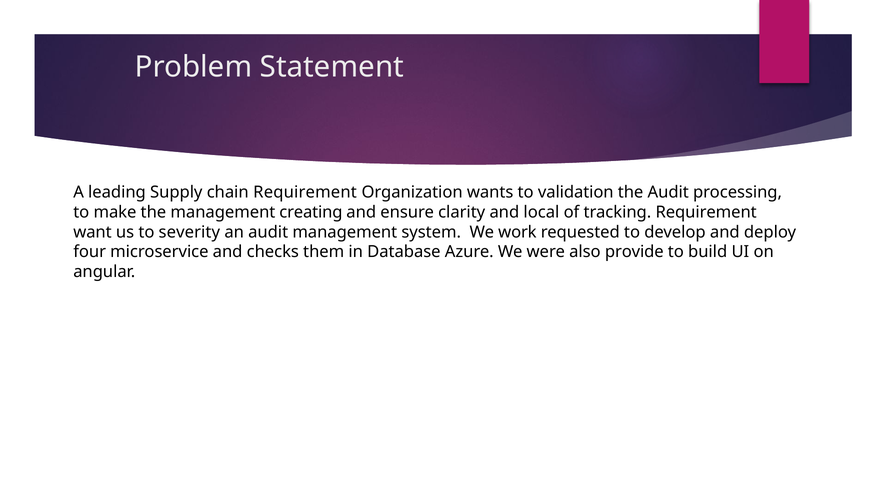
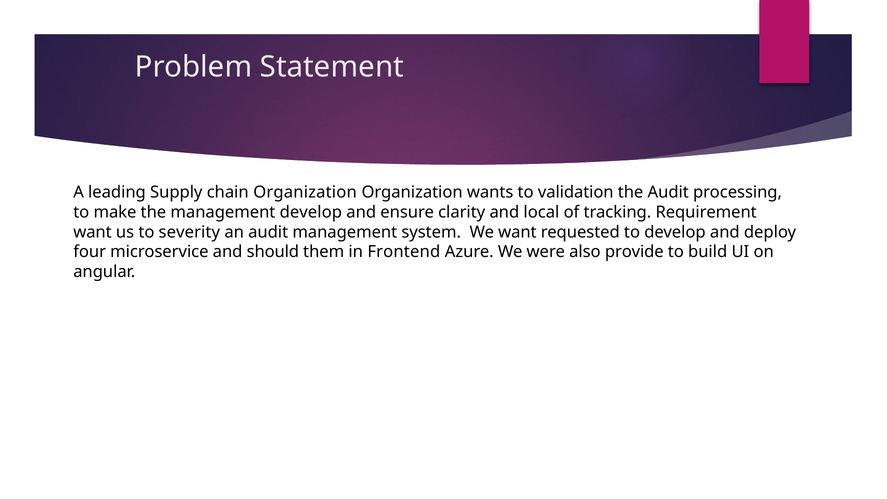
chain Requirement: Requirement -> Organization (305, 192)
management creating: creating -> develop (311, 212)
We work: work -> want (517, 232)
checks: checks -> should (273, 252)
Database: Database -> Frontend (404, 252)
